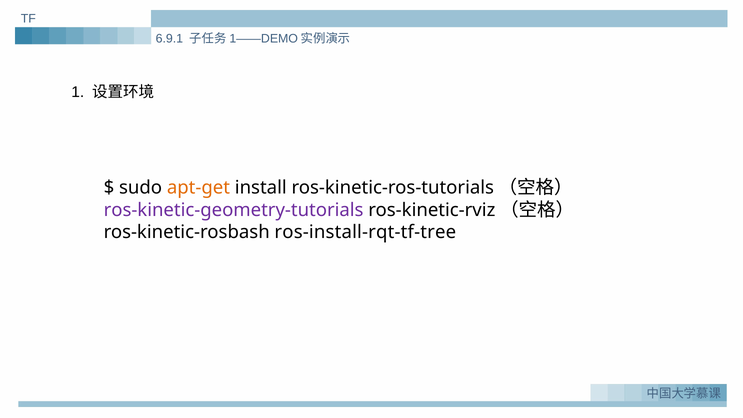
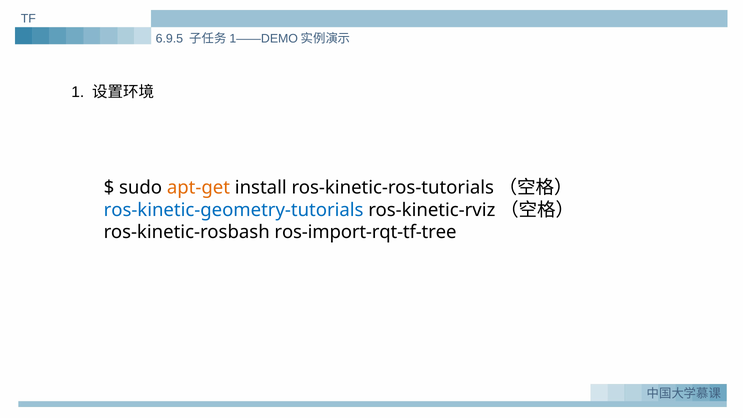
6.9.1: 6.9.1 -> 6.9.5 (169, 38)
ros-kinetic-geometry-tutorials colour: purple -> blue (234, 210)
ros-install-rqt-tf-tree: ros-install-rqt-tf-tree -> ros-import-rqt-tf-tree (365, 232)
